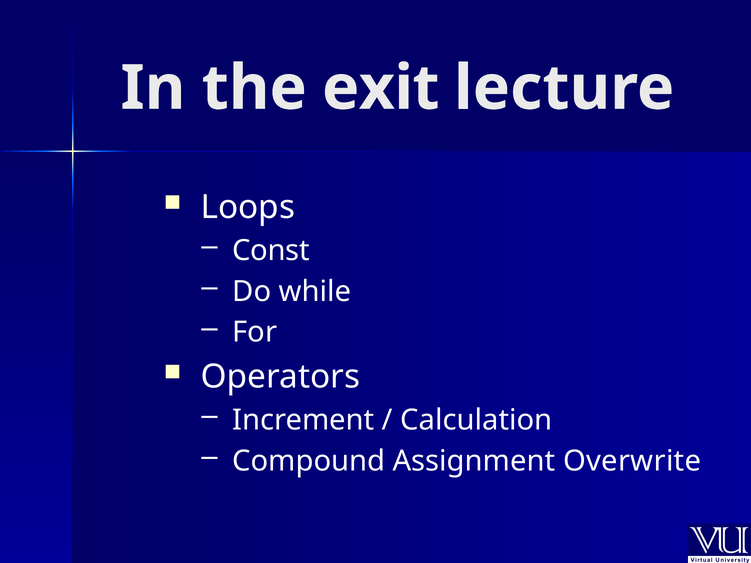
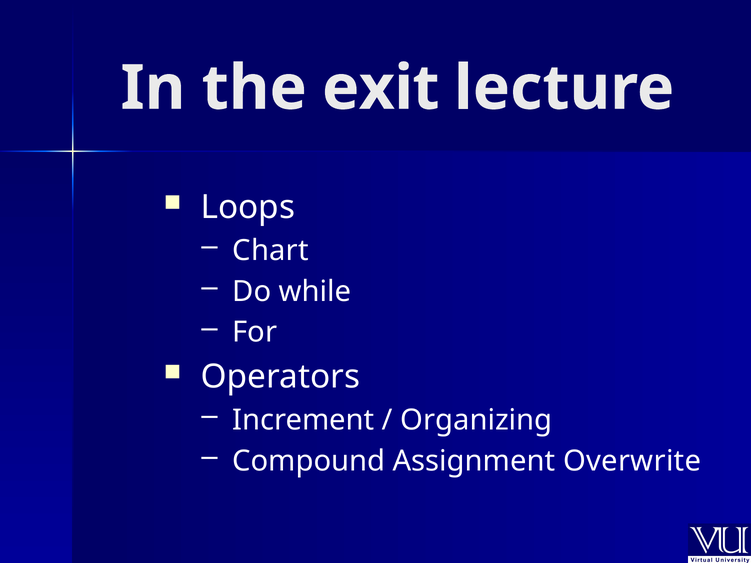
Const: Const -> Chart (271, 251)
Calculation: Calculation -> Organizing (476, 420)
